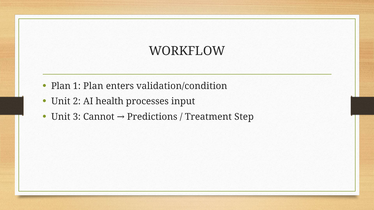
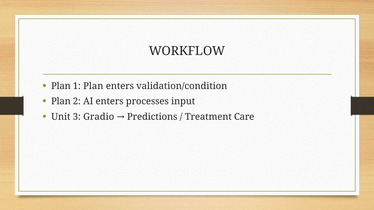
Unit: Unit -> Plan (61, 102)
AI health: health -> enters (110, 102)
Cannot: Cannot -> Gradio (99, 117)
Step: Step -> Care (244, 117)
